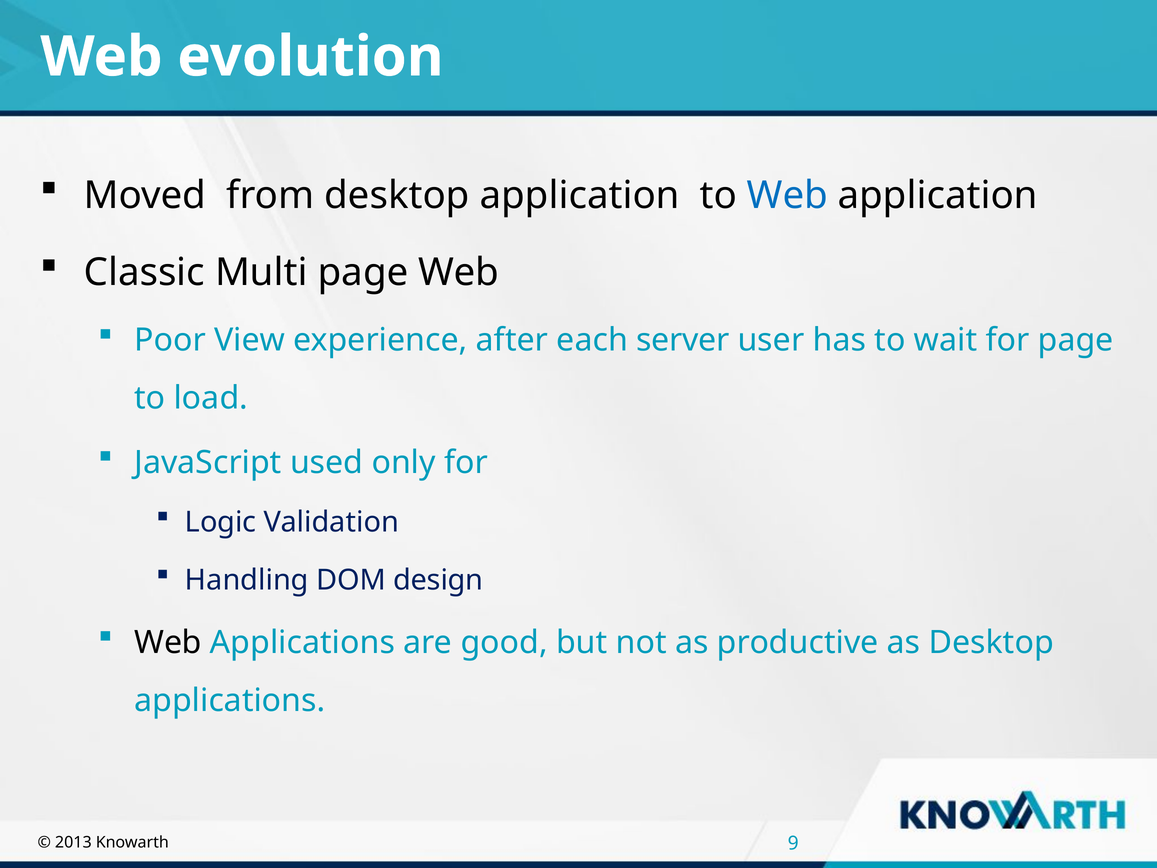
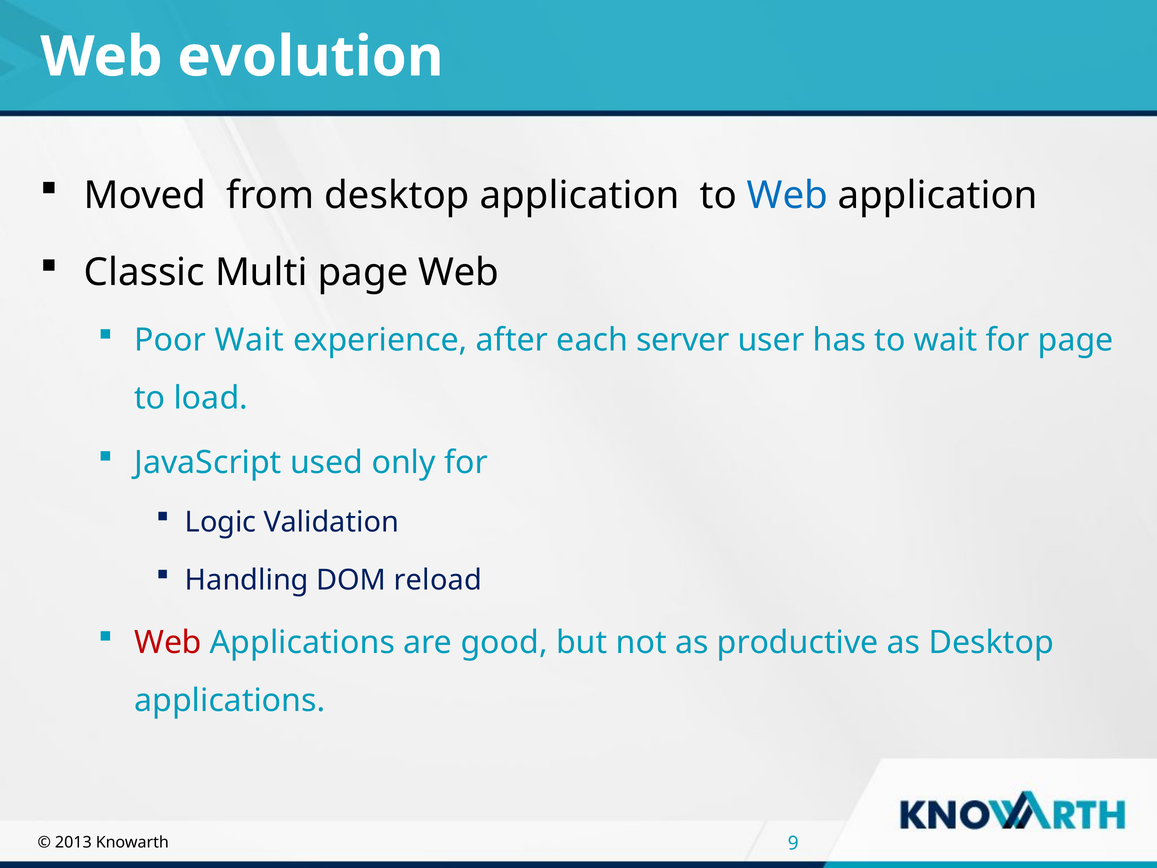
Poor View: View -> Wait (249, 340)
design: design -> reload (438, 580)
Web colour: black -> red (168, 642)
